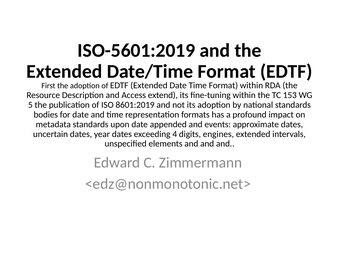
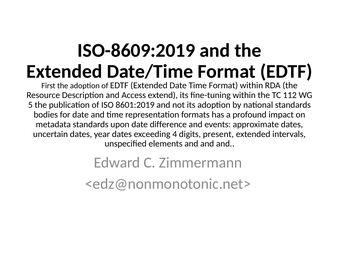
ISO-5601:2019: ISO-5601:2019 -> ISO-8609:2019 (136, 50)
153: 153 -> 112 (290, 95)
appended: appended -> difference (168, 125)
engines: engines -> present (218, 134)
